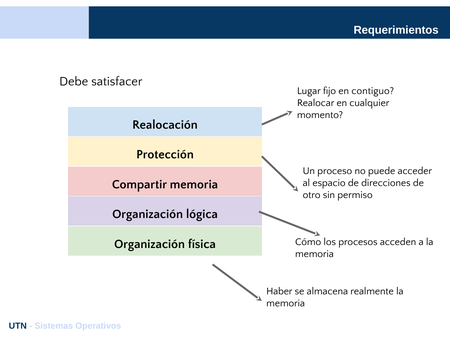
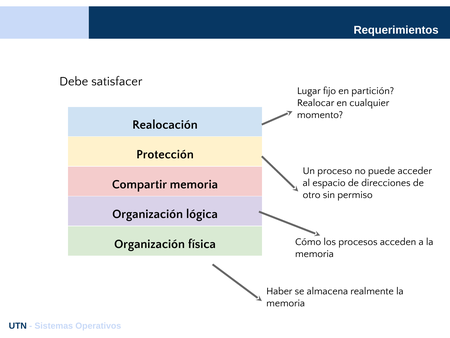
contiguo: contiguo -> partición (373, 91)
